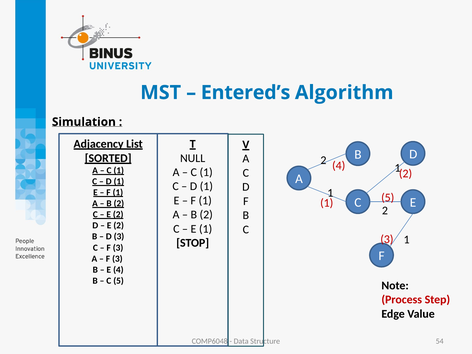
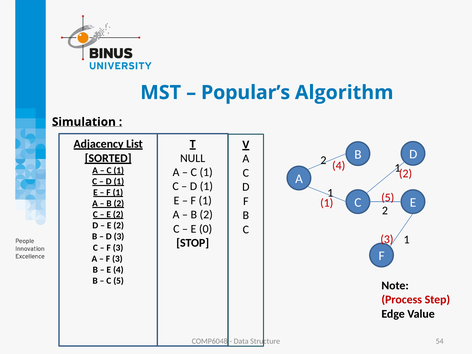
Entered’s: Entered’s -> Popular’s (246, 93)
E 1: 1 -> 0 (206, 229)
